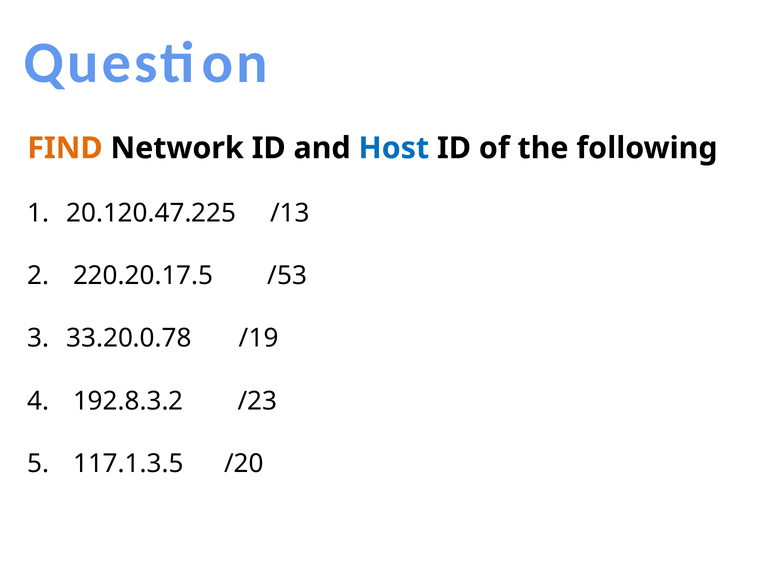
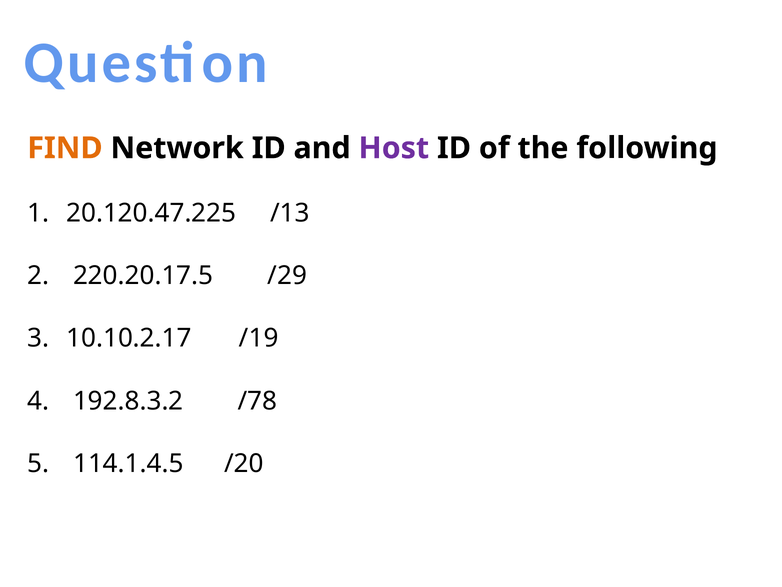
Host colour: blue -> purple (394, 148)
/53: /53 -> /29 (287, 275)
33.20.0.78: 33.20.0.78 -> 10.10.2.17 (129, 338)
/23: /23 -> /78 (257, 401)
117.1.3.5: 117.1.3.5 -> 114.1.4.5 (128, 463)
